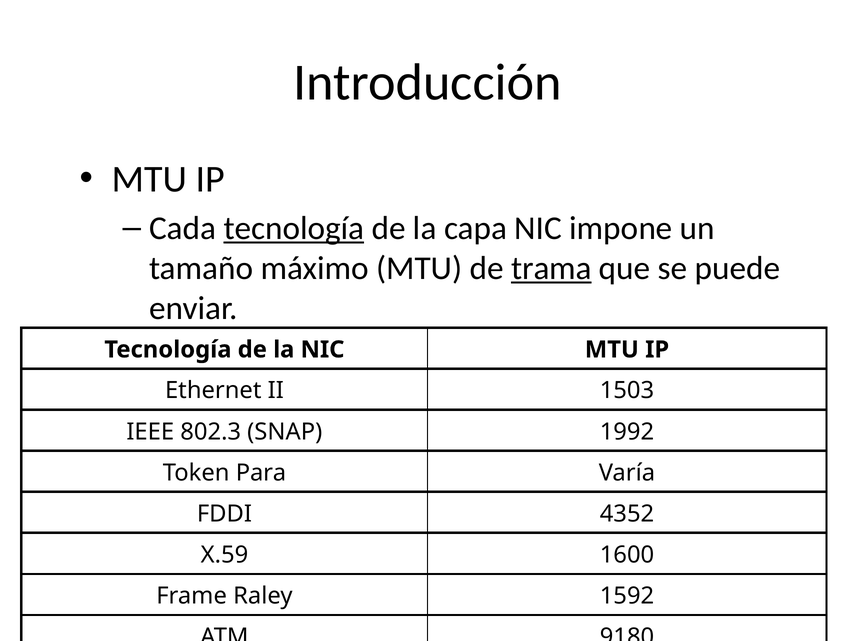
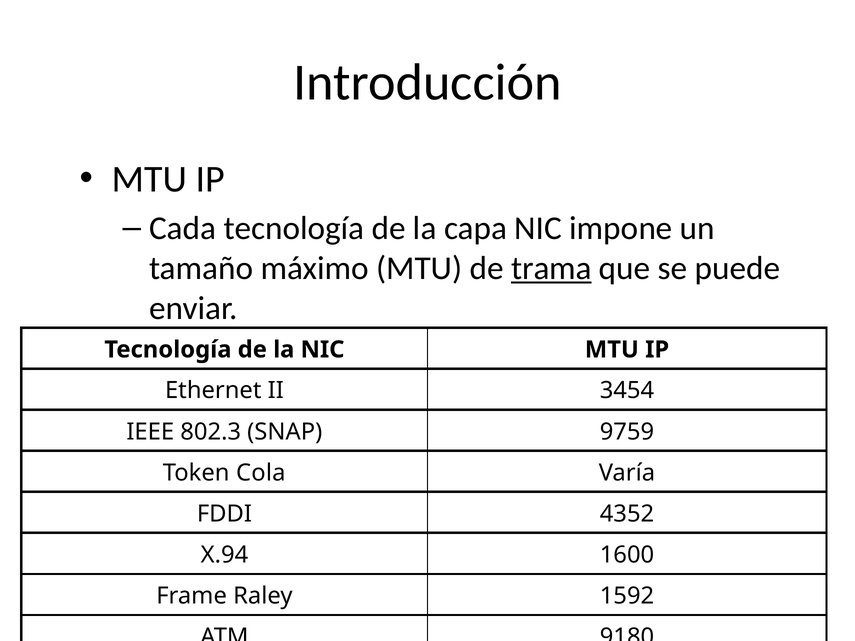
tecnología underline: present -> none (294, 228)
1503: 1503 -> 3454 (627, 391)
1992: 1992 -> 9759 (627, 432)
Para: Para -> Cola (261, 473)
X.59: X.59 -> X.94 (224, 555)
